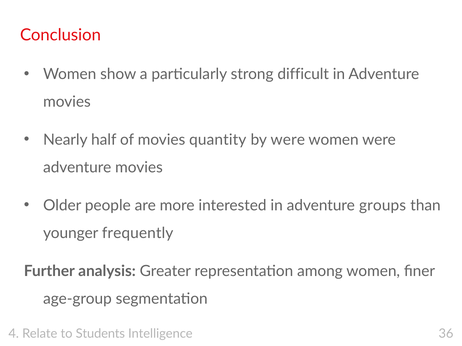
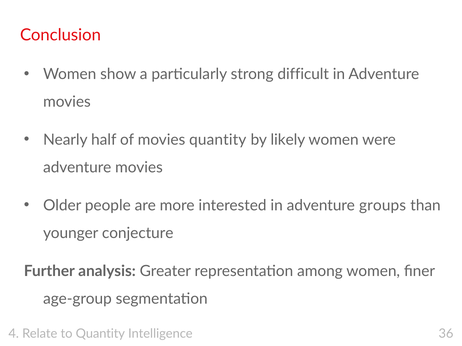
by were: were -> likely (288, 140)
frequently: frequently -> conjecture (138, 233)
to Students: Students -> Quantity (100, 334)
